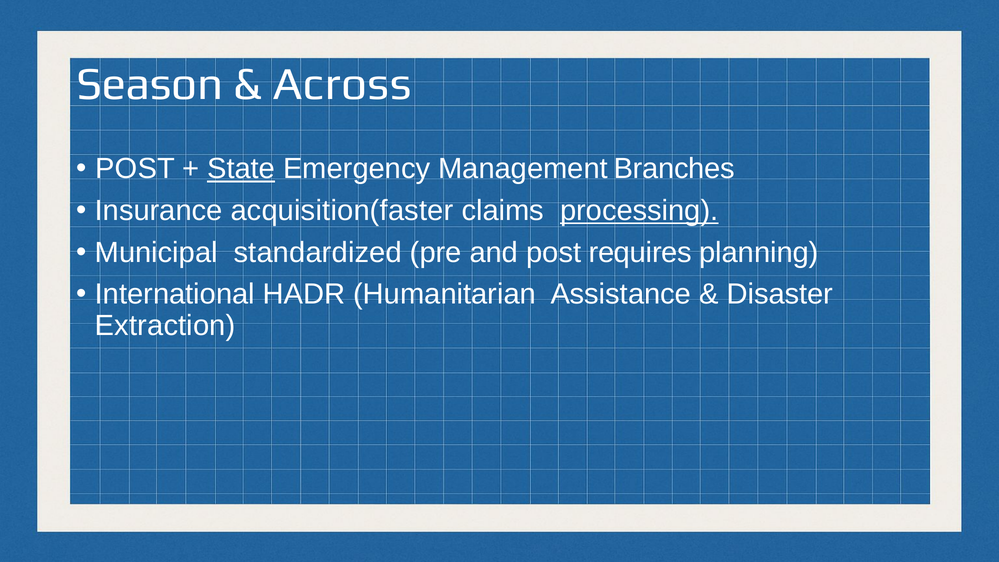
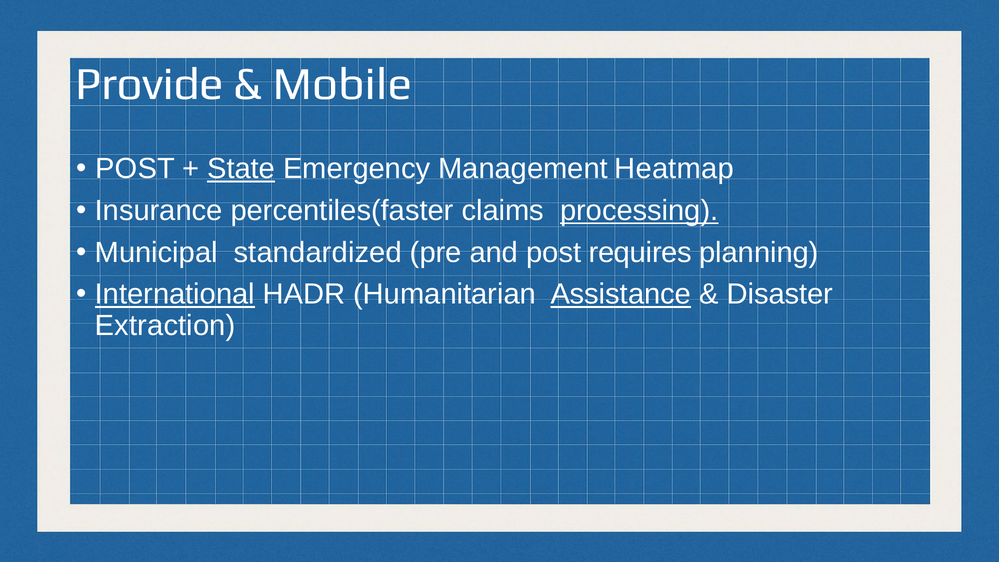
Season: Season -> Provide (150, 84)
Across: Across -> Mobile (342, 84)
Branches: Branches -> Heatmap (674, 169)
acquisition(faster: acquisition(faster -> percentiles(faster (342, 211)
International underline: none -> present (175, 294)
Assistance underline: none -> present (621, 294)
